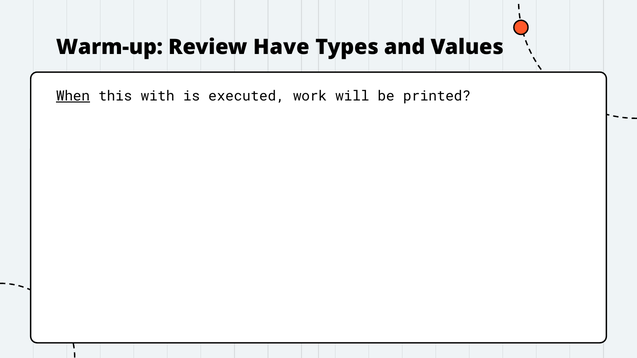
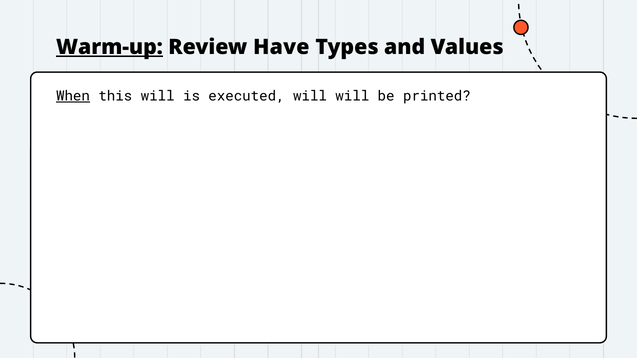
Warm-up underline: none -> present (109, 47)
this with: with -> will (158, 96)
executed work: work -> will (310, 96)
